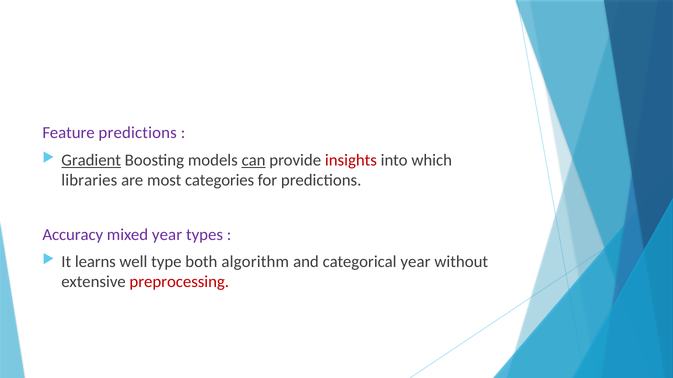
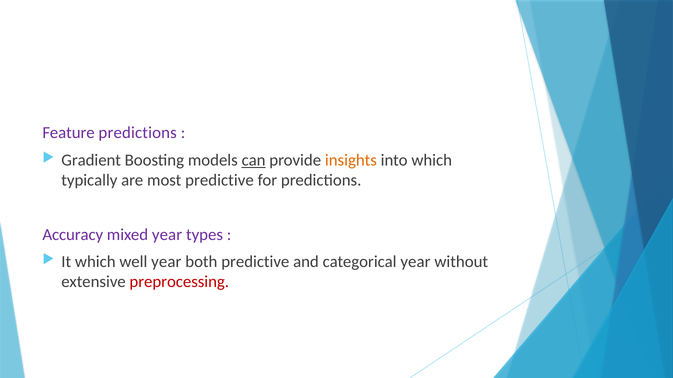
Gradient underline: present -> none (91, 160)
insights colour: red -> orange (351, 160)
libraries: libraries -> typically (89, 180)
most categories: categories -> predictive (219, 180)
It learns: learns -> which (95, 262)
well type: type -> year (166, 262)
both algorithm: algorithm -> predictive (255, 262)
